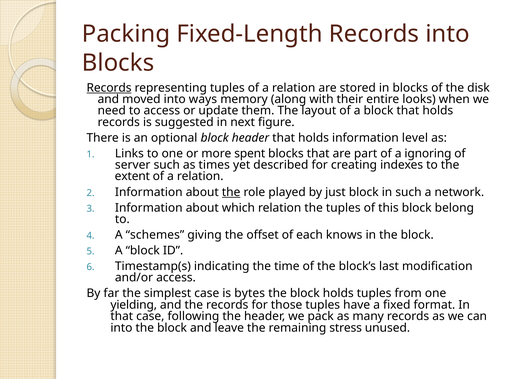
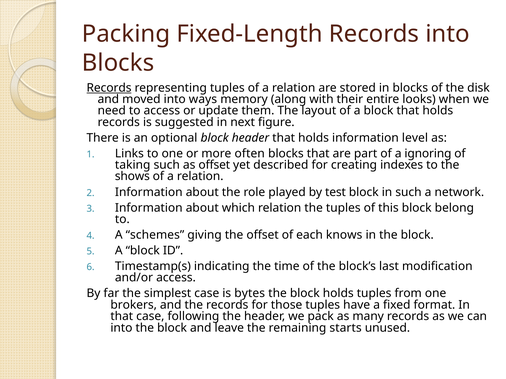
spent: spent -> often (250, 154)
server: server -> taking (133, 165)
as times: times -> offset (214, 165)
extent: extent -> shows (132, 177)
the underline: present -> none (231, 192)
just: just -> test (336, 192)
yielding: yielding -> brokers (134, 305)
stress: stress -> starts (346, 328)
